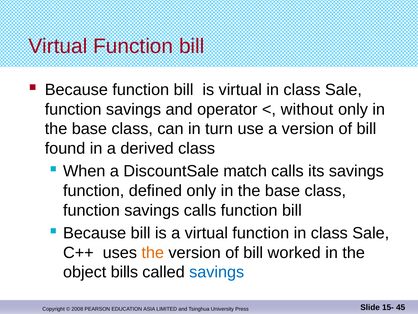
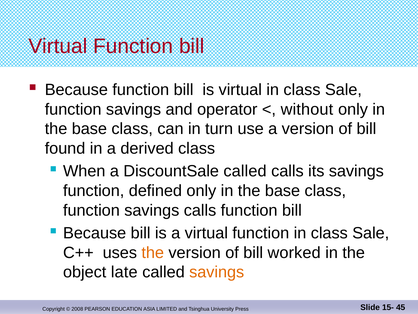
DiscountSale match: match -> called (245, 171)
bills: bills -> late (124, 272)
savings colour: blue -> orange (217, 272)
